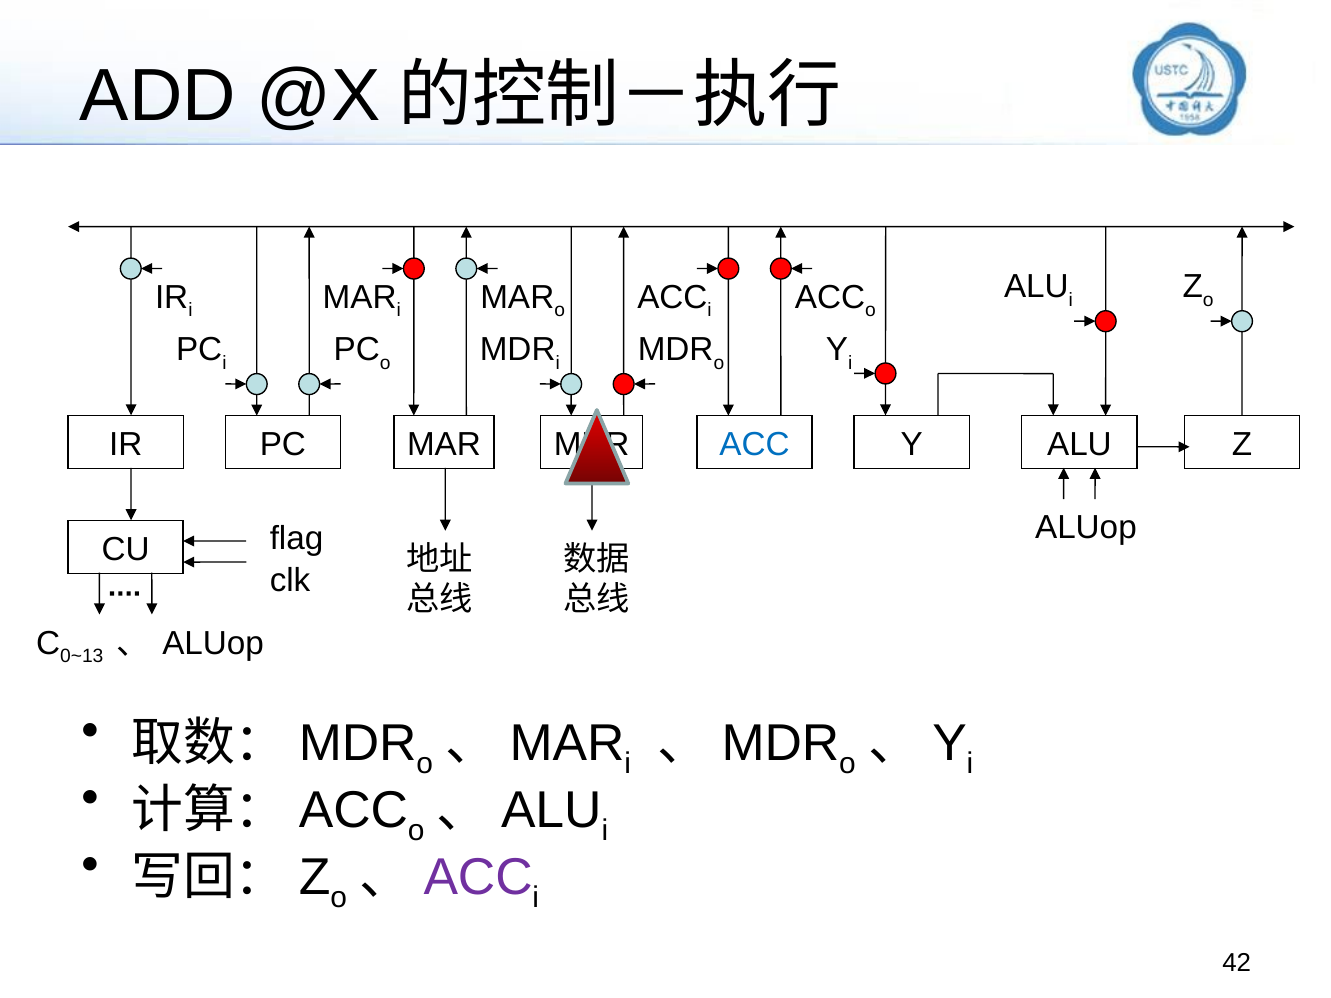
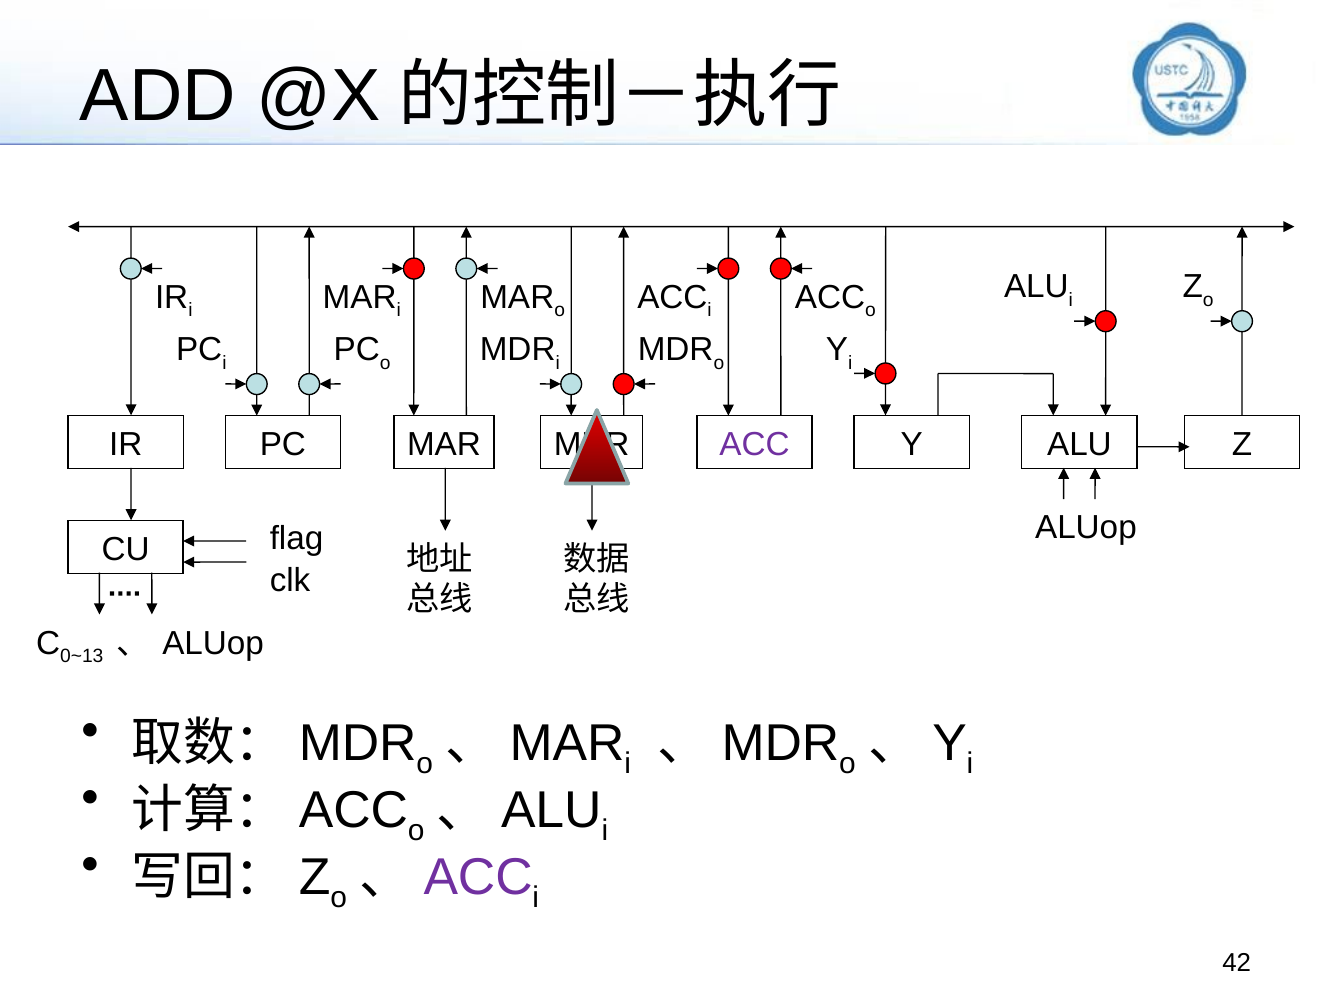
ACC colour: blue -> purple (755, 444)
